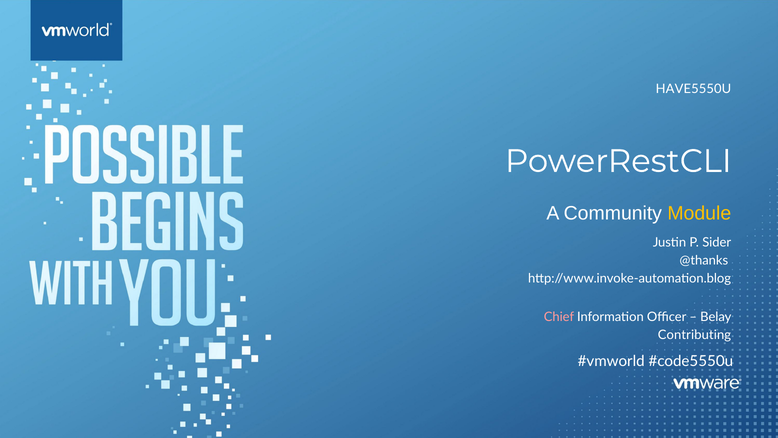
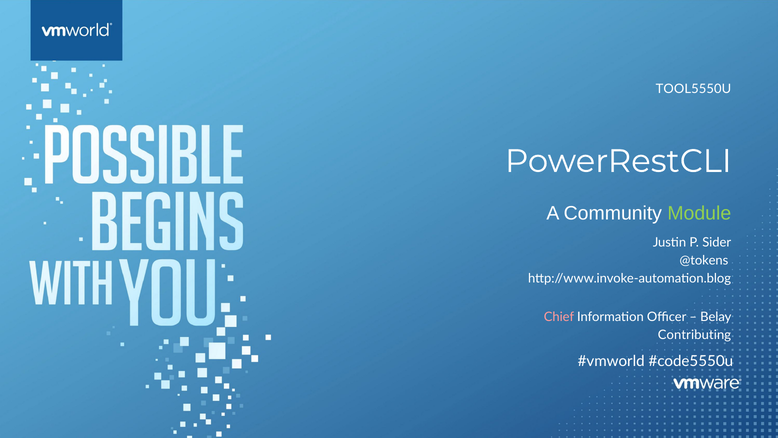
HAVE5550U: HAVE5550U -> TOOL5550U (693, 89)
Module colour: yellow -> light green (699, 213)
@thanks: @thanks -> @tokens (704, 260)
